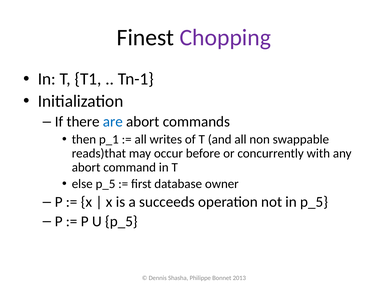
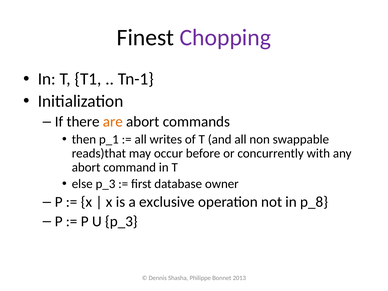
are colour: blue -> orange (113, 122)
else p_5: p_5 -> p_3 (105, 184)
succeeds: succeeds -> exclusive (167, 202)
in p_5: p_5 -> p_8 (314, 202)
U p_5: p_5 -> p_3 (121, 221)
